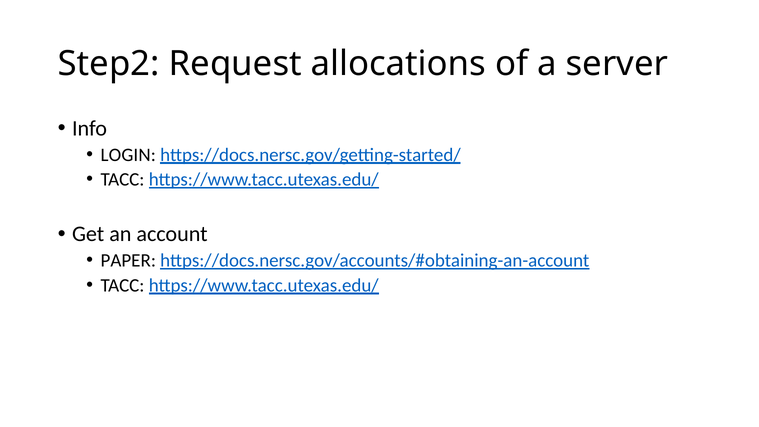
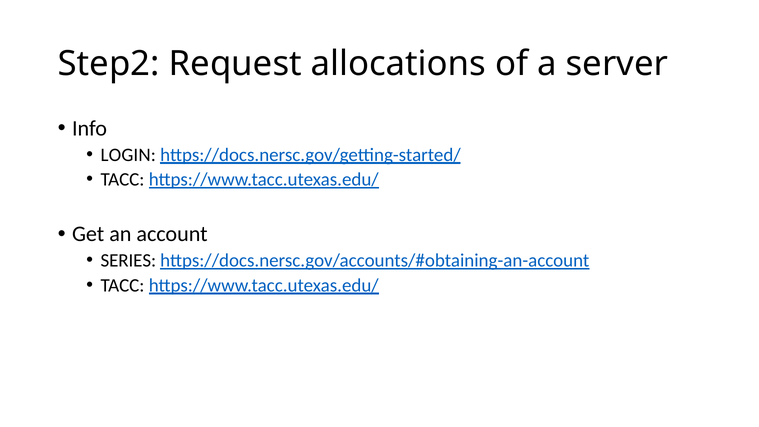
PAPER: PAPER -> SERIES (128, 260)
